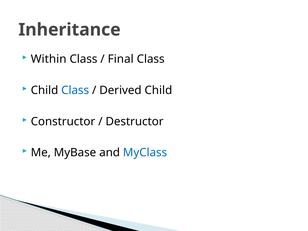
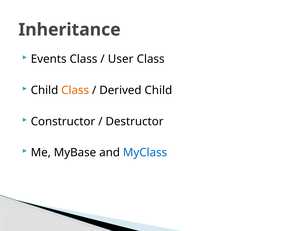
Within: Within -> Events (49, 59)
Final: Final -> User (121, 59)
Class colour: blue -> orange (75, 90)
